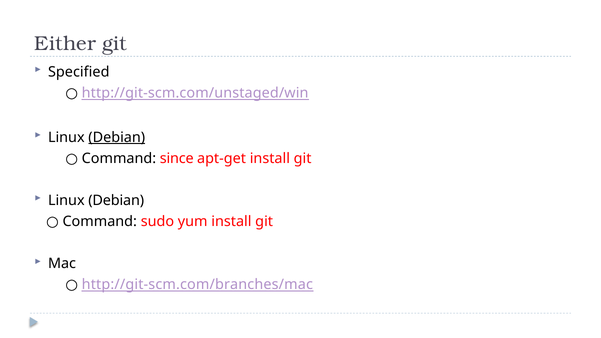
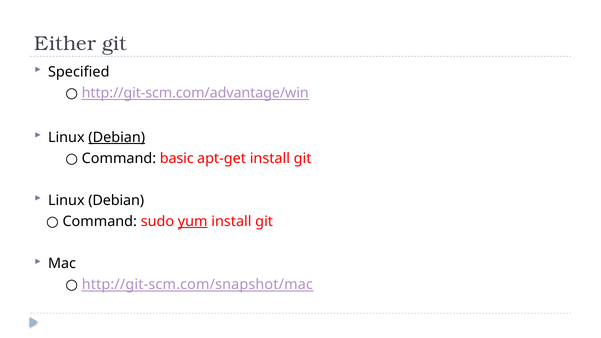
http://git-scm.com/unstaged/win: http://git-scm.com/unstaged/win -> http://git-scm.com/advantage/win (195, 93)
since: since -> basic (177, 158)
yum underline: none -> present (193, 222)
http://git-scm.com/branches/mac: http://git-scm.com/branches/mac -> http://git-scm.com/snapshot/mac (197, 285)
